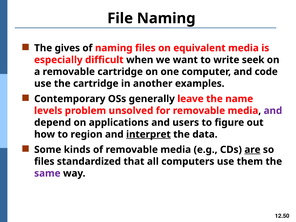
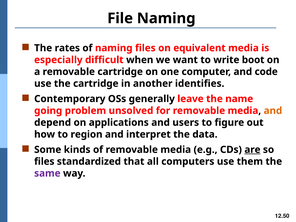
gives: gives -> rates (67, 48)
seek: seek -> boot (253, 60)
examples: examples -> identifies (200, 84)
levels: levels -> going (48, 111)
and colour: purple -> orange (273, 111)
interpret underline: present -> none (148, 134)
